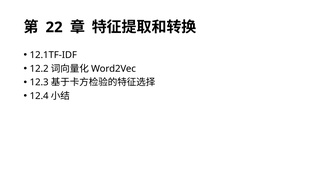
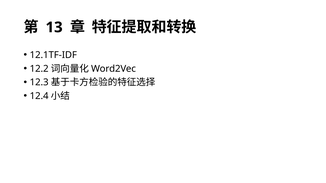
22: 22 -> 13 (54, 27)
